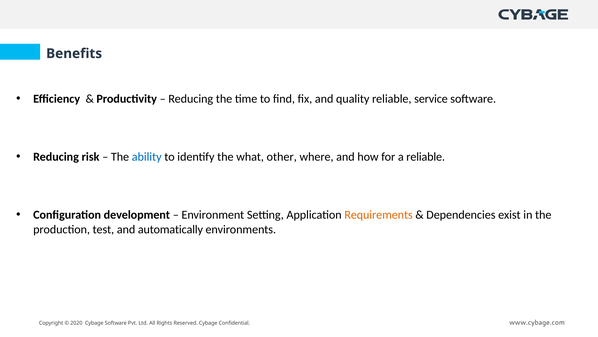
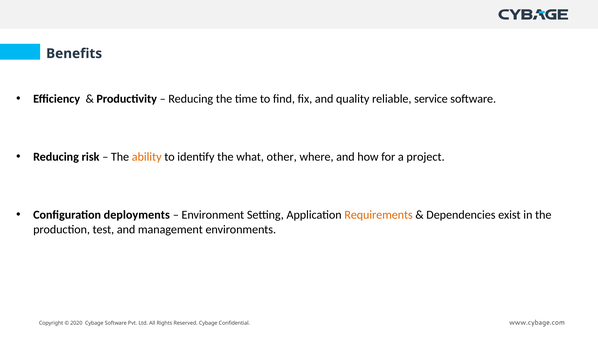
ability colour: blue -> orange (147, 157)
a reliable: reliable -> project (426, 157)
development: development -> deployments (137, 215)
automatically: automatically -> management (170, 229)
